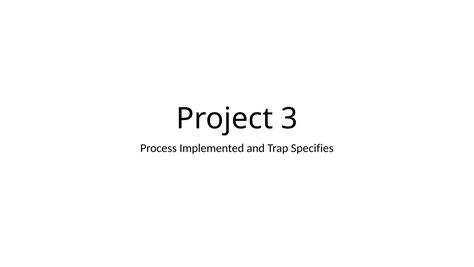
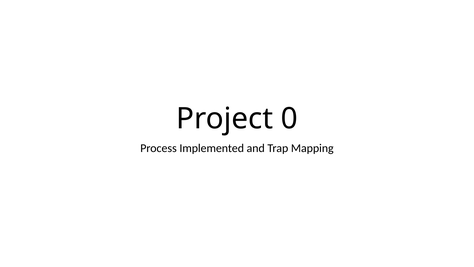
3: 3 -> 0 (289, 118)
Specifies: Specifies -> Mapping (312, 148)
